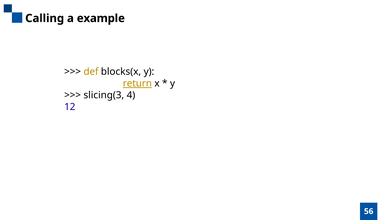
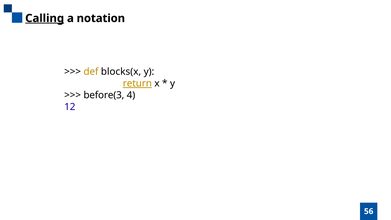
Calling underline: none -> present (45, 18)
example: example -> notation (101, 18)
slicing(3: slicing(3 -> before(3 (104, 95)
